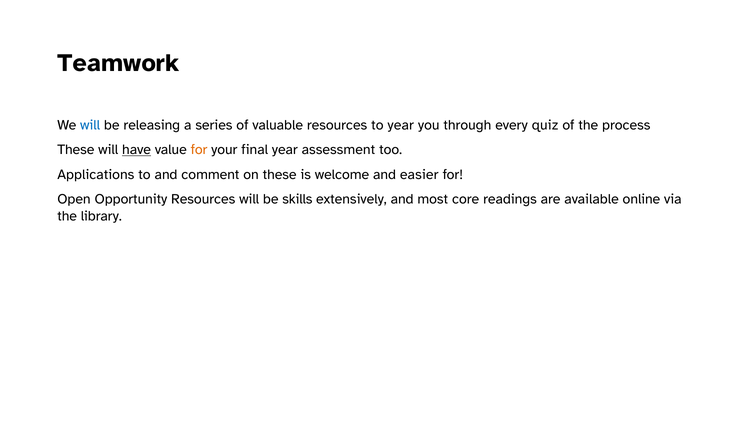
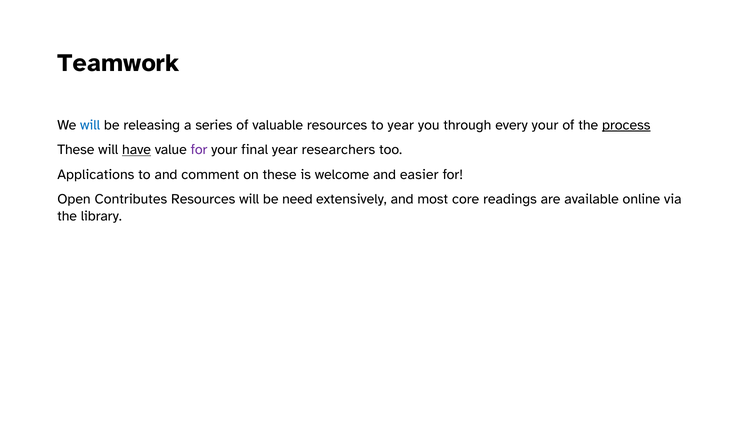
every quiz: quiz -> your (545, 125)
process underline: none -> present (626, 125)
for colour: orange -> purple (199, 149)
assessment: assessment -> researchers (338, 149)
Opportunity: Opportunity -> Contributes (131, 199)
skills: skills -> need (297, 199)
